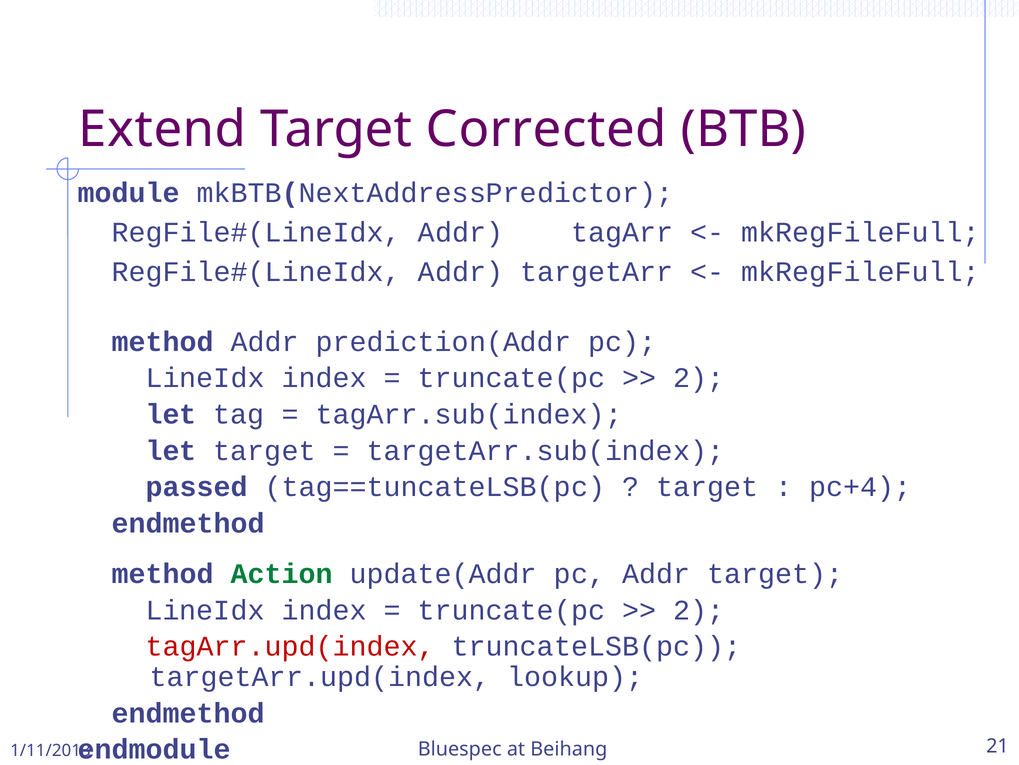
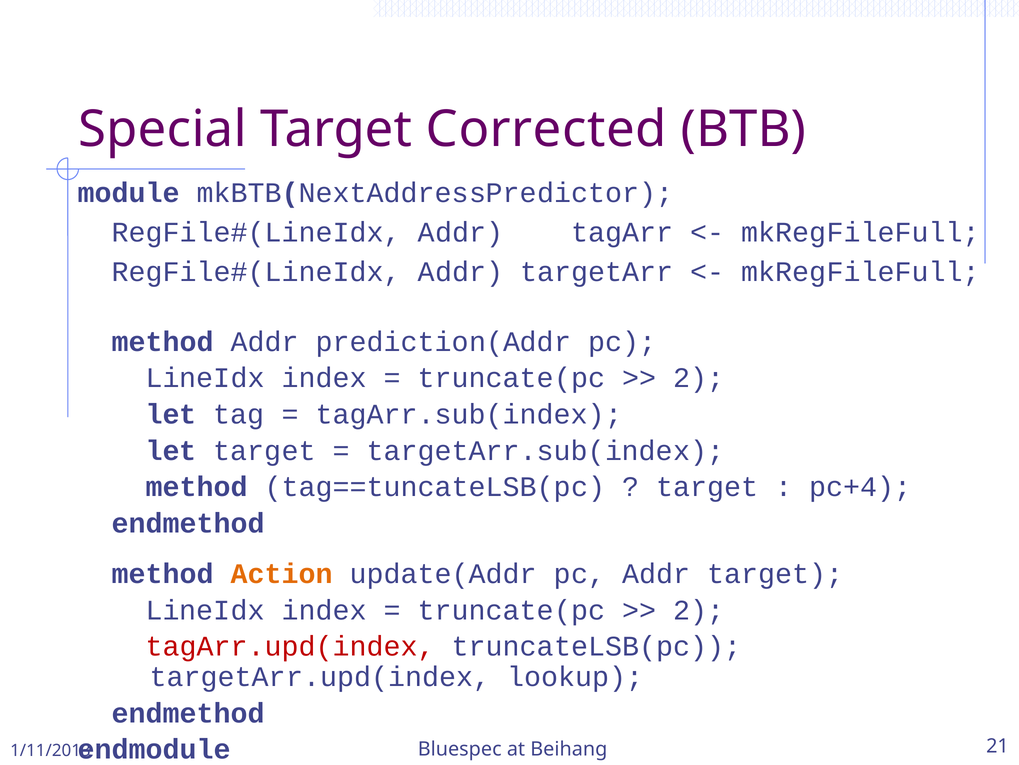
Extend: Extend -> Special (162, 129)
passed: passed -> method (197, 486)
Action colour: green -> orange (282, 573)
